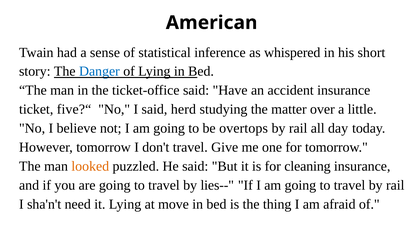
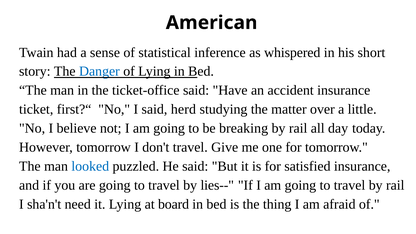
five?“: five?“ -> first?“ (74, 109)
overtops: overtops -> breaking (244, 128)
looked colour: orange -> blue (90, 166)
cleaning: cleaning -> satisfied (307, 166)
move: move -> board (174, 204)
